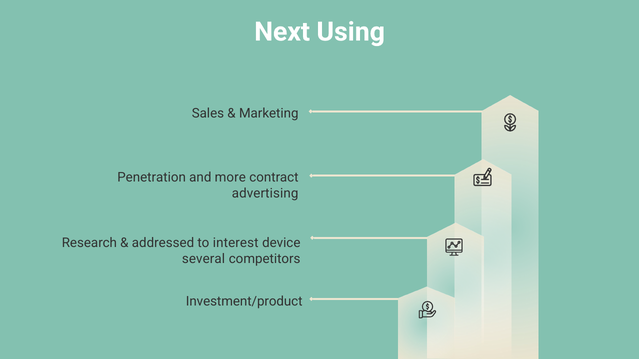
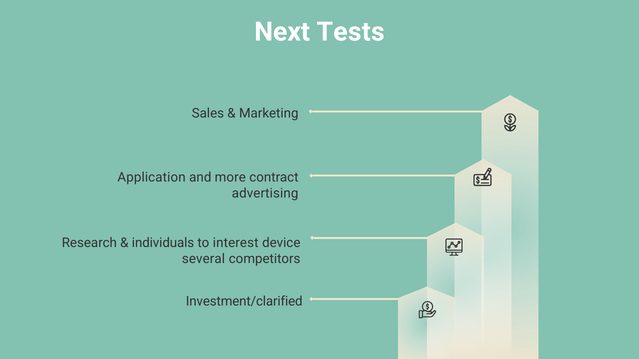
Using: Using -> Tests (351, 32)
Penetration: Penetration -> Application (152, 177)
addressed: addressed -> individuals (163, 243)
Investment/product: Investment/product -> Investment/clarified (244, 302)
